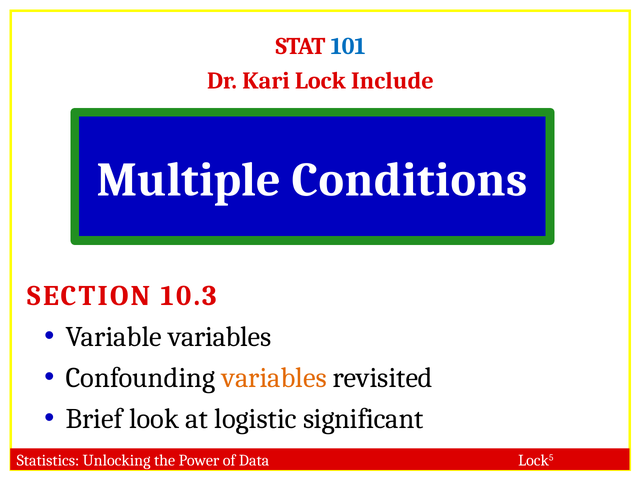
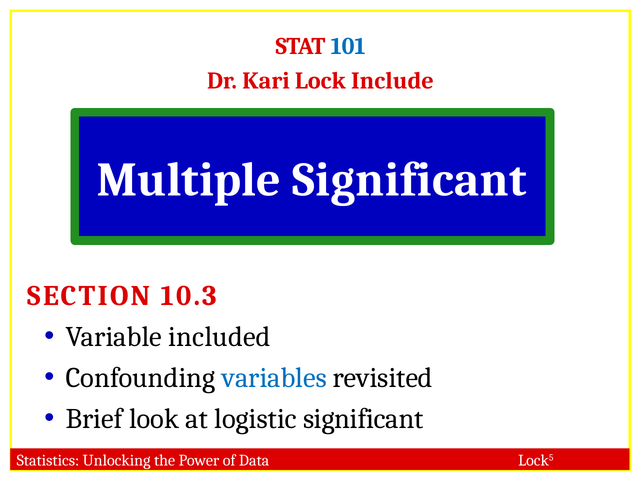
Multiple Conditions: Conditions -> Significant (410, 180)
Variable variables: variables -> included (219, 337)
variables colour: orange -> blue (274, 378)
